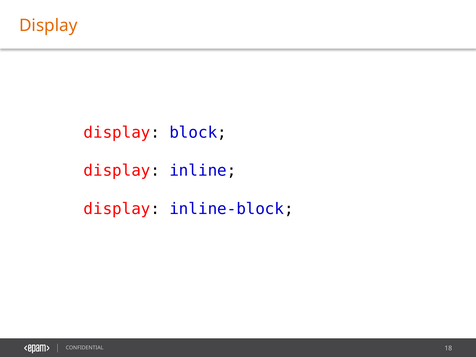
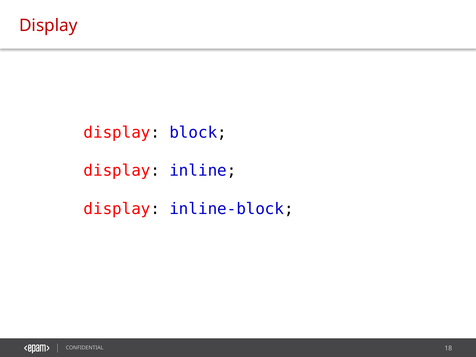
Display colour: orange -> red (48, 25)
